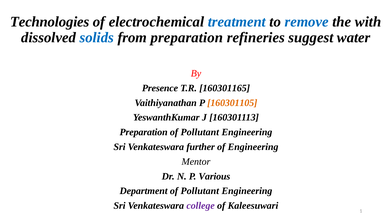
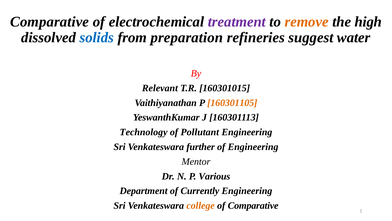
Technologies: Technologies -> Comparative (50, 22)
treatment colour: blue -> purple (237, 22)
remove colour: blue -> orange (307, 22)
with: with -> high (368, 22)
Presence: Presence -> Relevant (160, 88)
160301165: 160301165 -> 160301015 (225, 88)
Preparation: Preparation -> Technology (144, 132)
Department of Pollutant: Pollutant -> Currently (200, 191)
college colour: purple -> orange (201, 205)
of Kaleesuwari: Kaleesuwari -> Comparative (253, 205)
